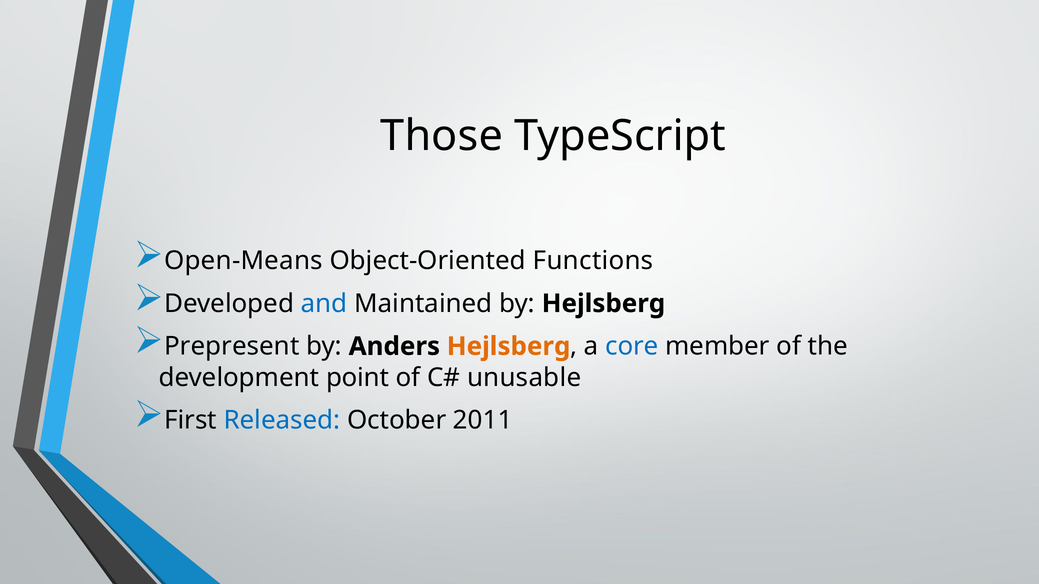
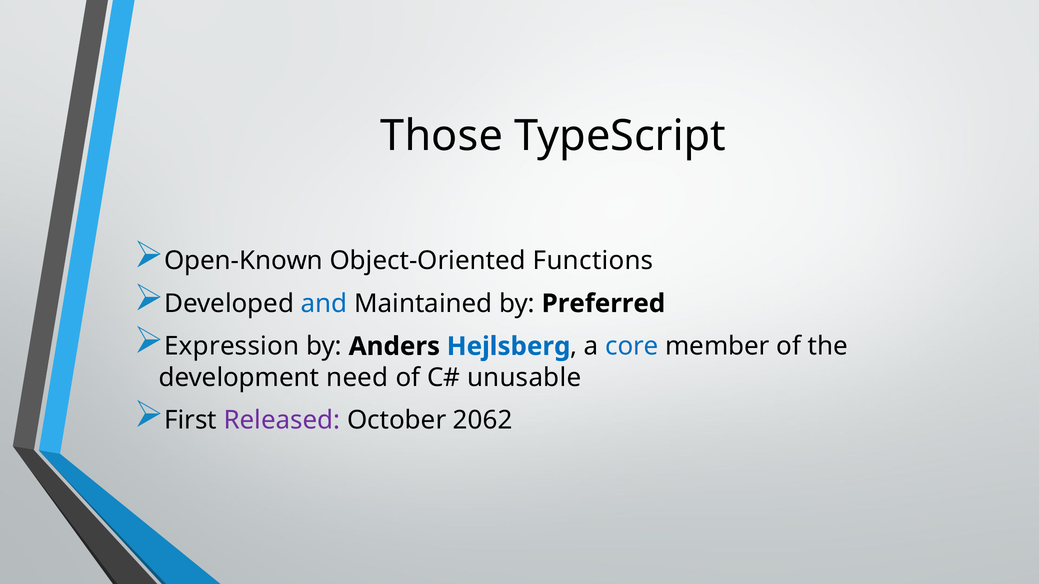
Open-Means: Open-Means -> Open-Known (244, 261)
by Hejlsberg: Hejlsberg -> Preferred (603, 304)
Prepresent: Prepresent -> Expression (232, 347)
Hejlsberg colour: orange -> blue (509, 347)
point: point -> need (357, 378)
Released colour: blue -> purple (282, 421)
2011: 2011 -> 2062 (483, 421)
